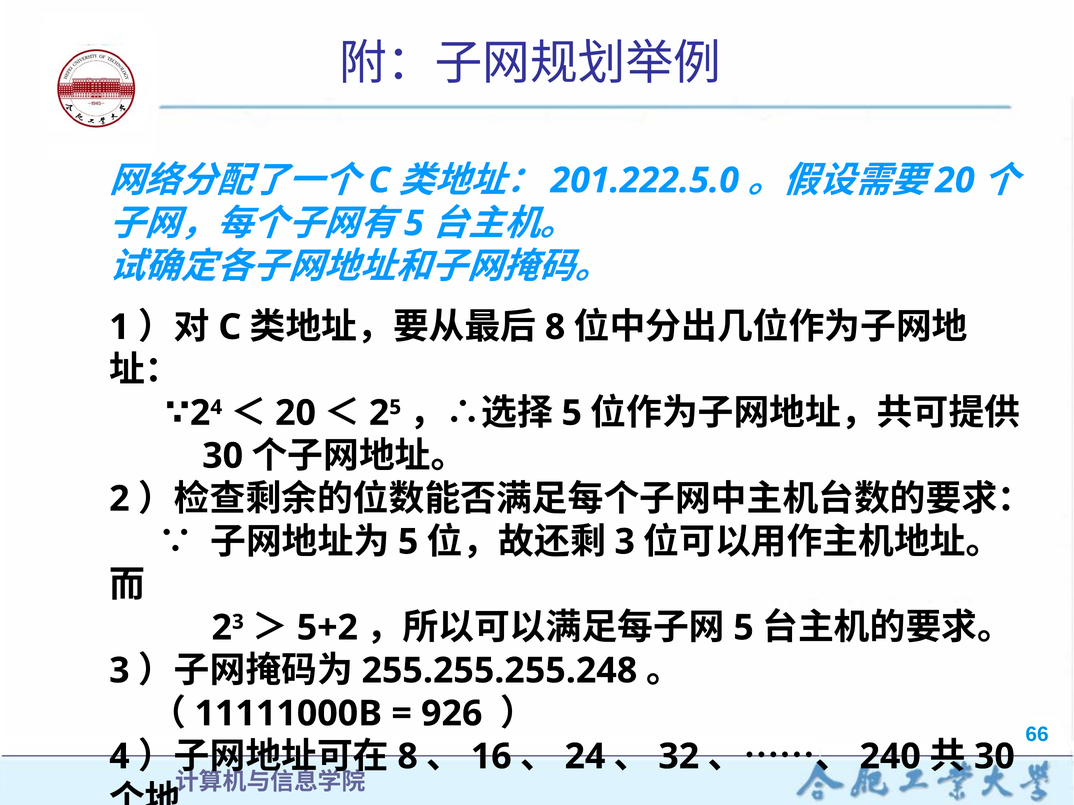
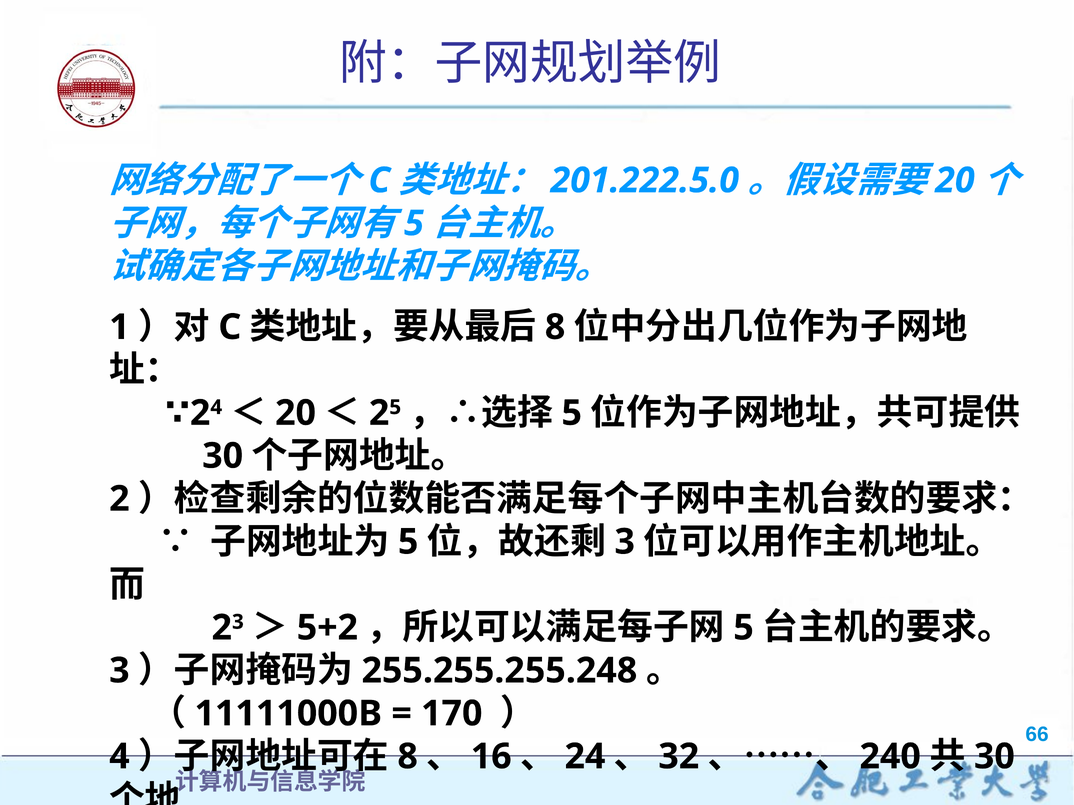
926: 926 -> 170 (452, 714)
